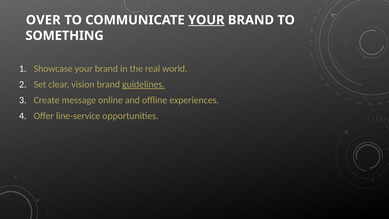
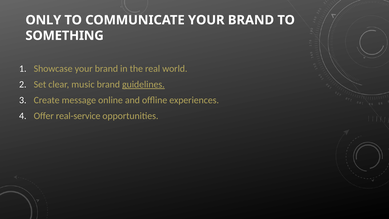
OVER: OVER -> ONLY (43, 20)
YOUR underline: present -> none (206, 20)
vision: vision -> music (83, 84)
line-service: line-service -> real-service (78, 116)
